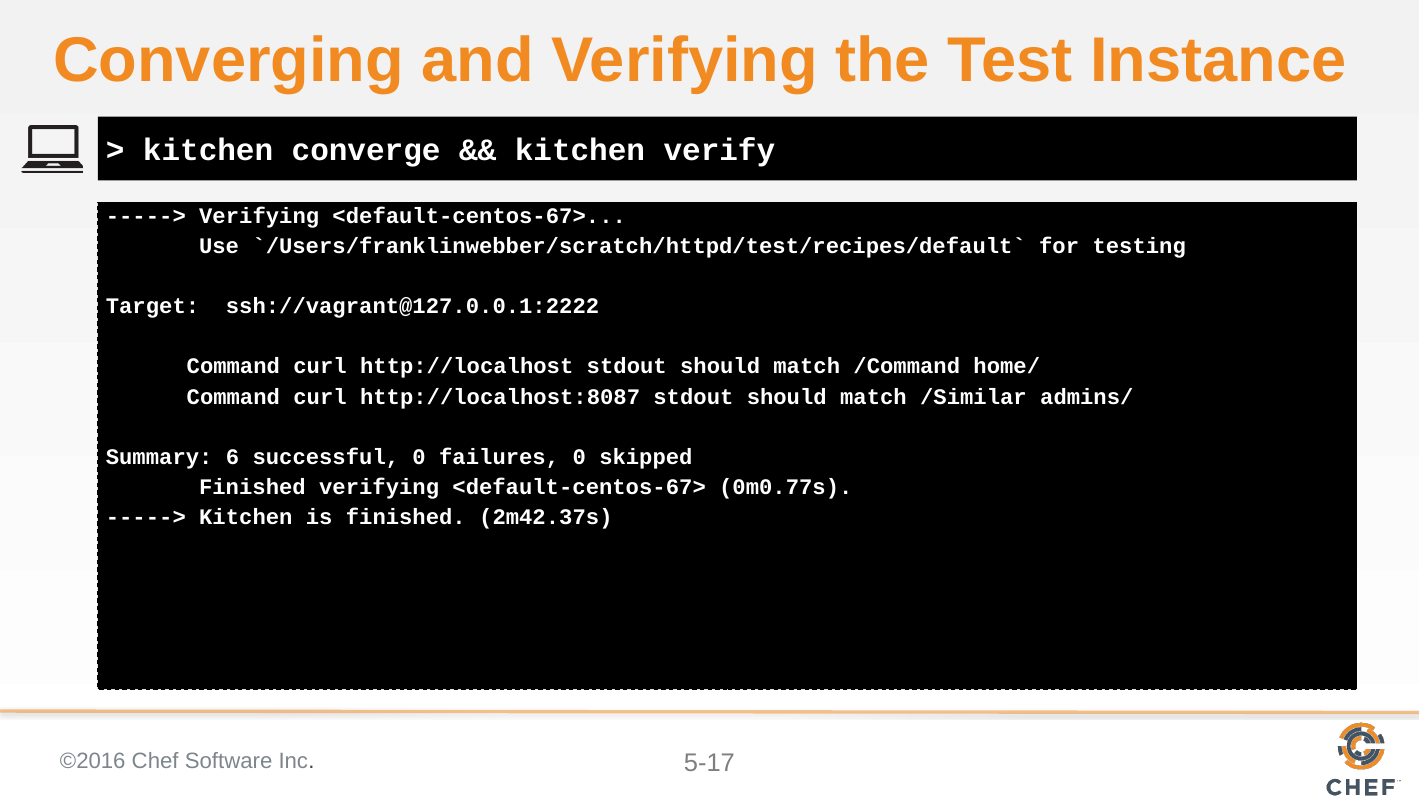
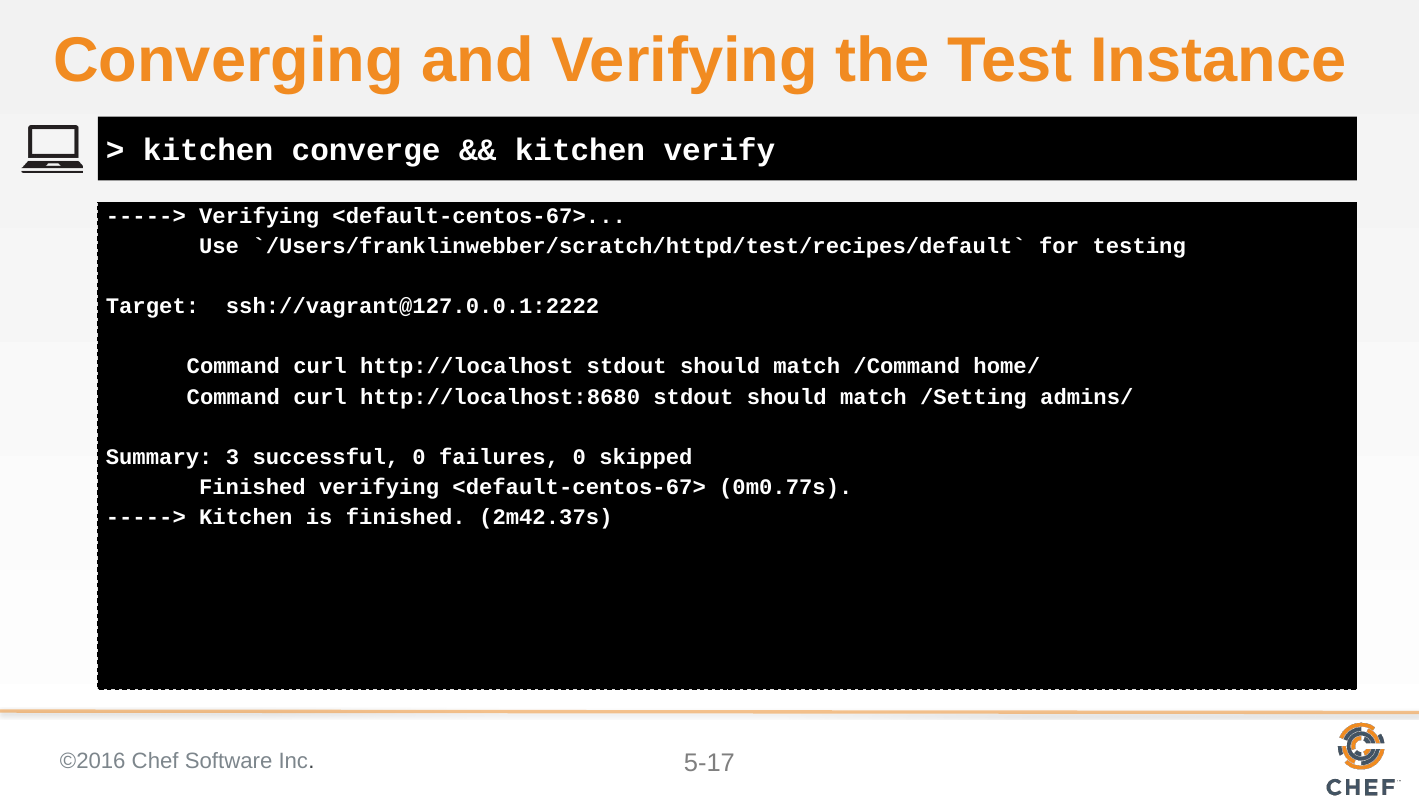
http://localhost:8087: http://localhost:8087 -> http://localhost:8680 (500, 397)
/Similar: /Similar -> /Setting (973, 397)
6: 6 -> 3 (232, 457)
